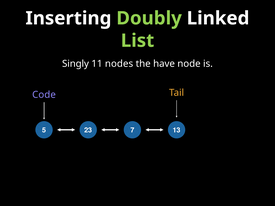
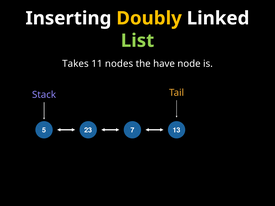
Doubly colour: light green -> yellow (149, 18)
Singly: Singly -> Takes (75, 64)
Code: Code -> Stack (44, 95)
